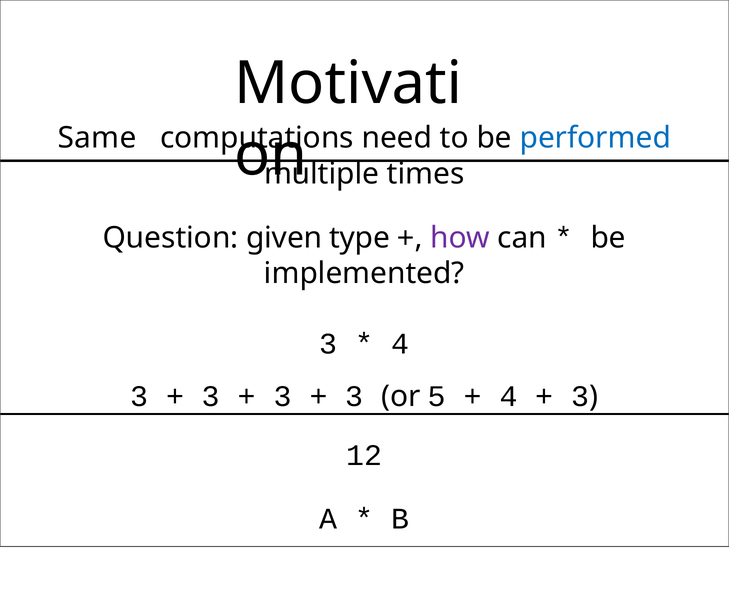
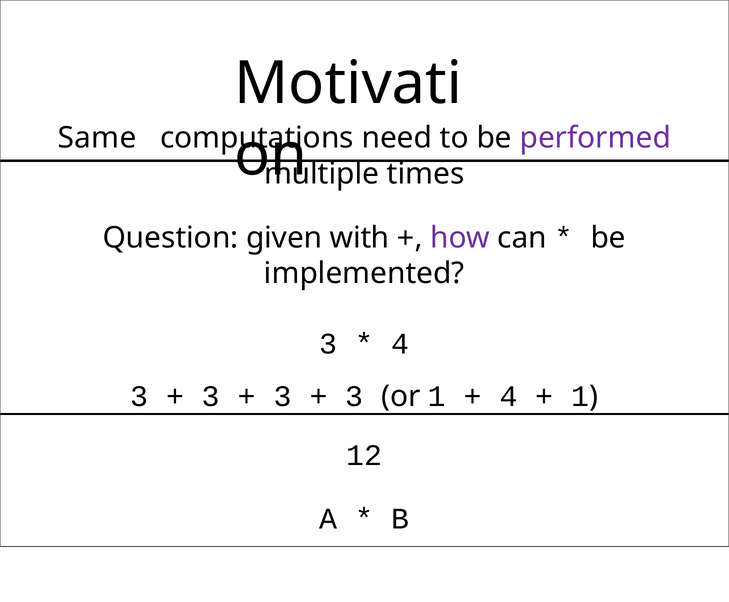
performed colour: blue -> purple (595, 138)
type: type -> with (360, 238)
or 5: 5 -> 1 (437, 396)
3: 3 -> 1 (580, 396)
